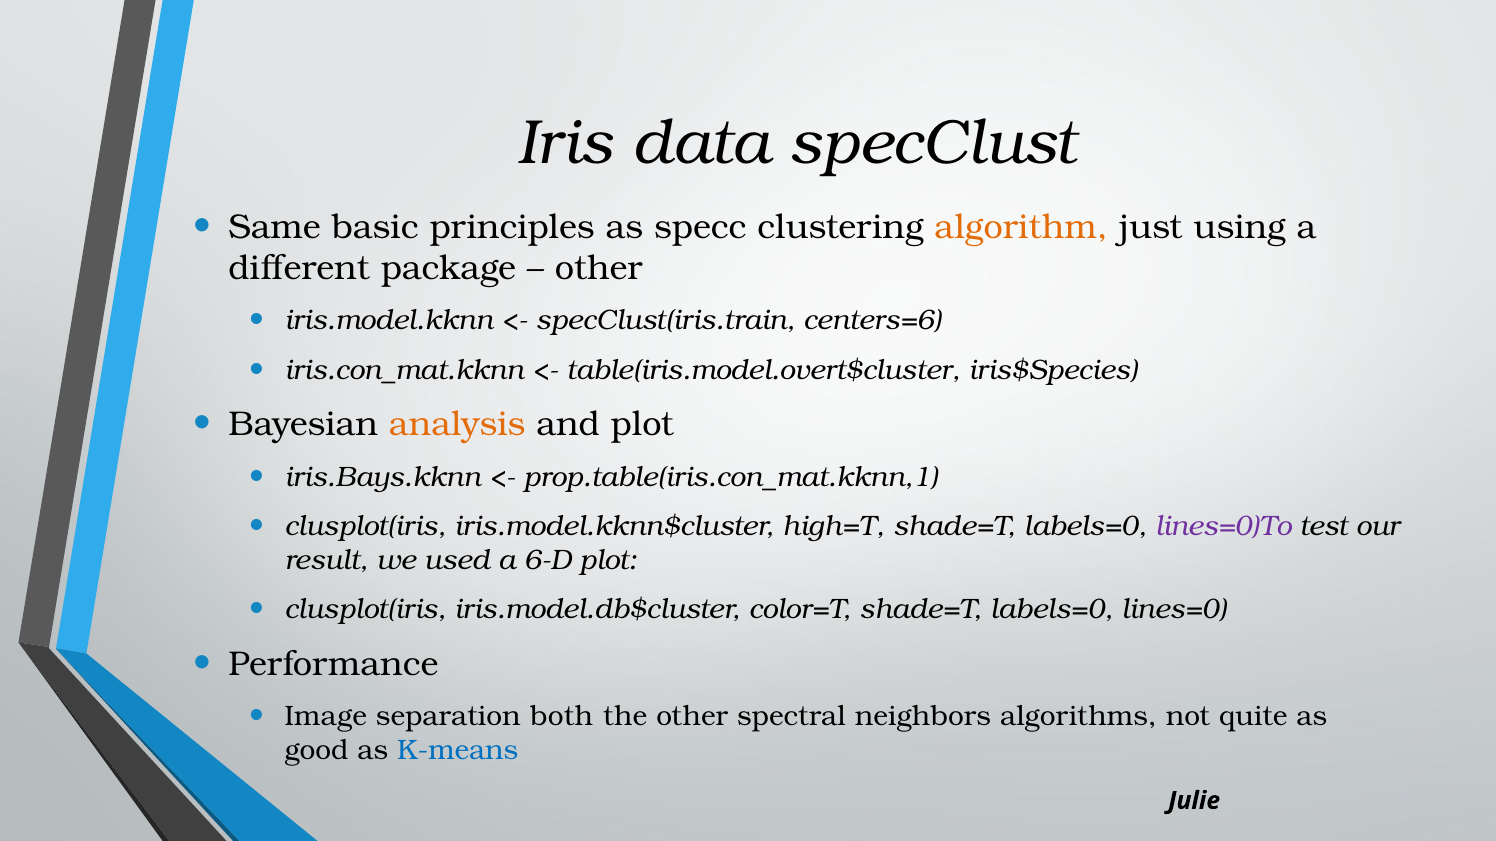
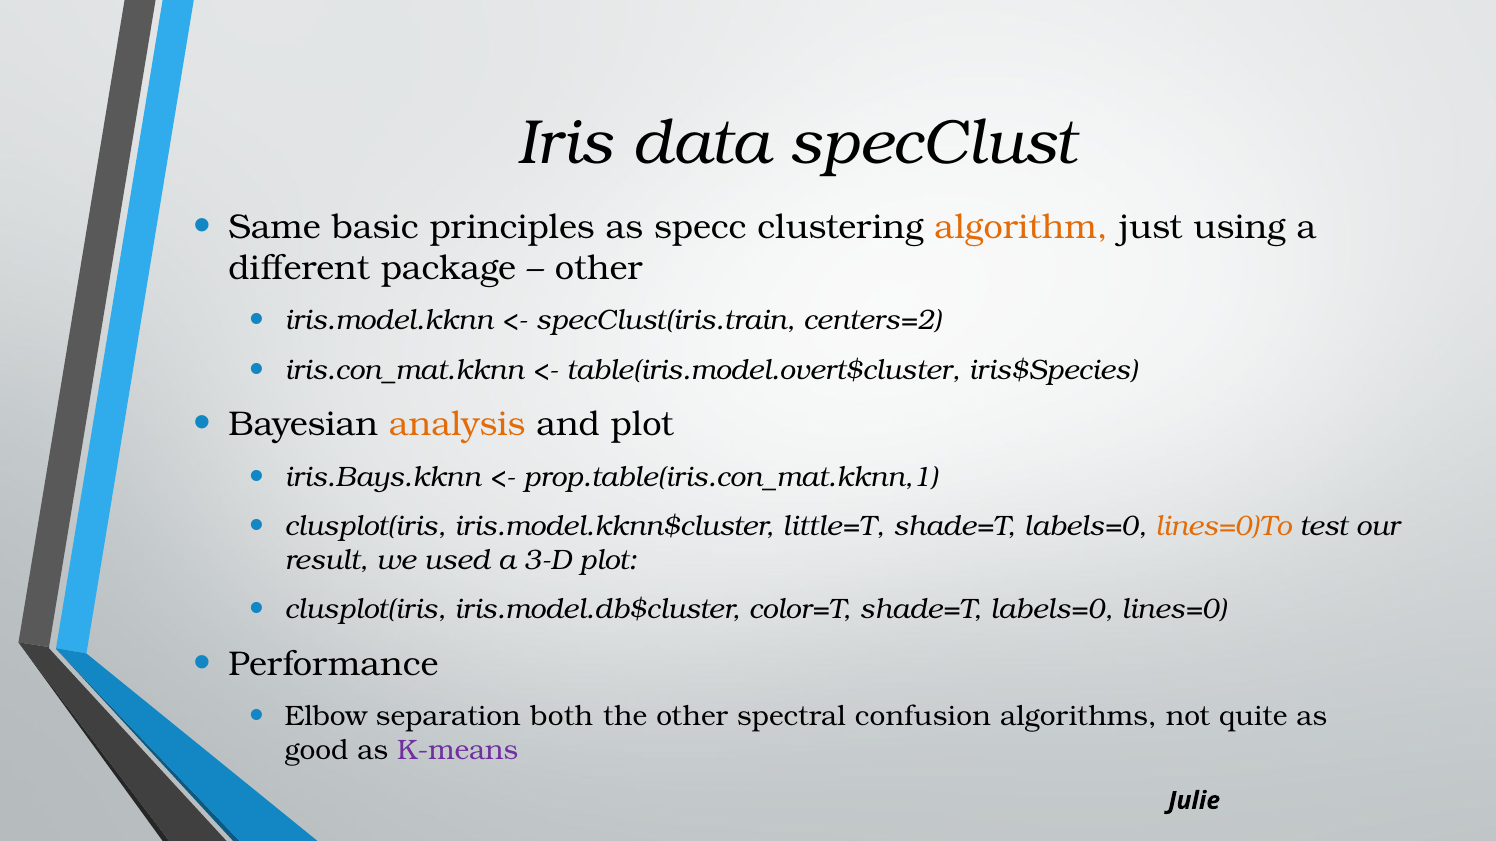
centers=6: centers=6 -> centers=2 (873, 321)
high=T: high=T -> little=T (833, 527)
lines=0)To colour: purple -> orange (1223, 527)
6-D: 6-D -> 3-D (548, 560)
Image: Image -> Elbow (326, 717)
neighbors: neighbors -> confusion (923, 717)
K-means colour: blue -> purple (458, 750)
